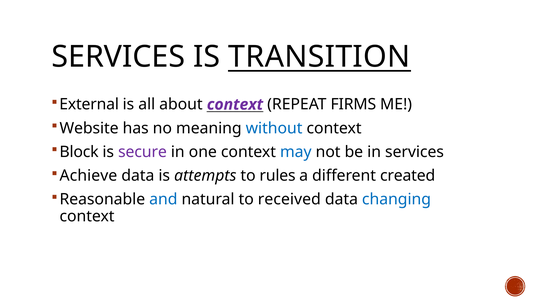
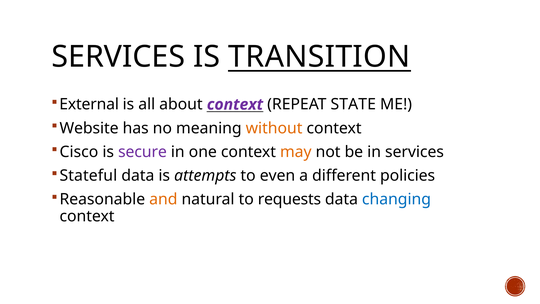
FIRMS: FIRMS -> STATE (353, 104)
without colour: blue -> orange (274, 128)
Block: Block -> Cisco (79, 152)
may colour: blue -> orange (296, 152)
Achieve: Achieve -> Stateful (88, 176)
rules: rules -> even (277, 176)
created: created -> policies (408, 176)
and colour: blue -> orange (163, 199)
received: received -> requests (289, 199)
